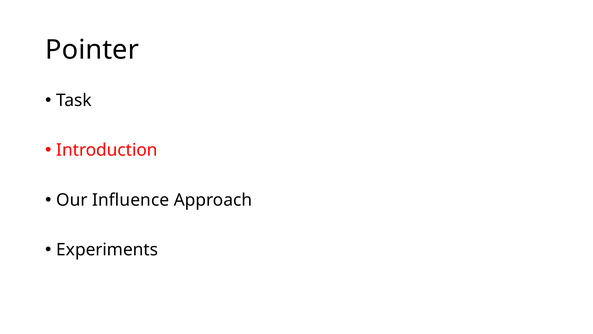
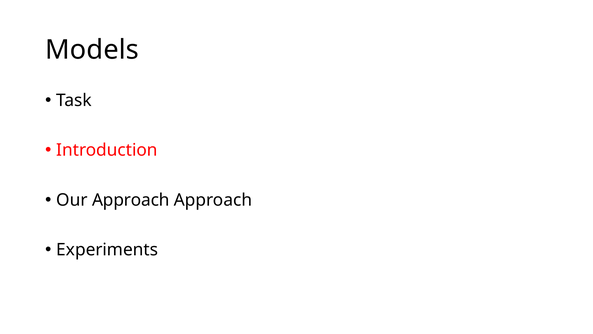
Pointer: Pointer -> Models (92, 50)
Our Influence: Influence -> Approach (131, 200)
